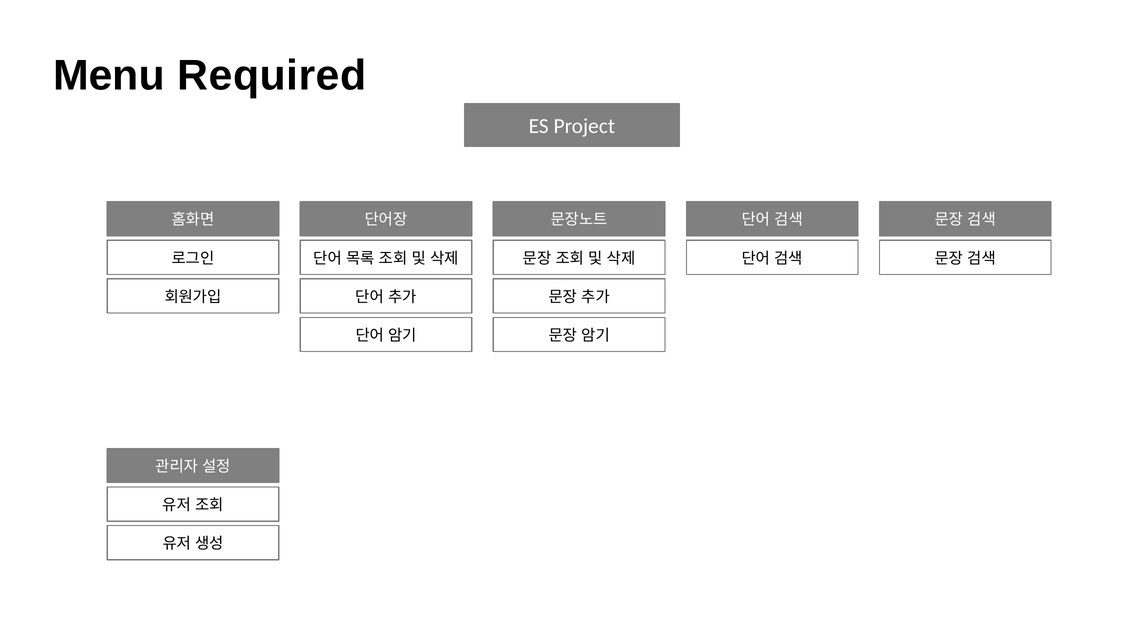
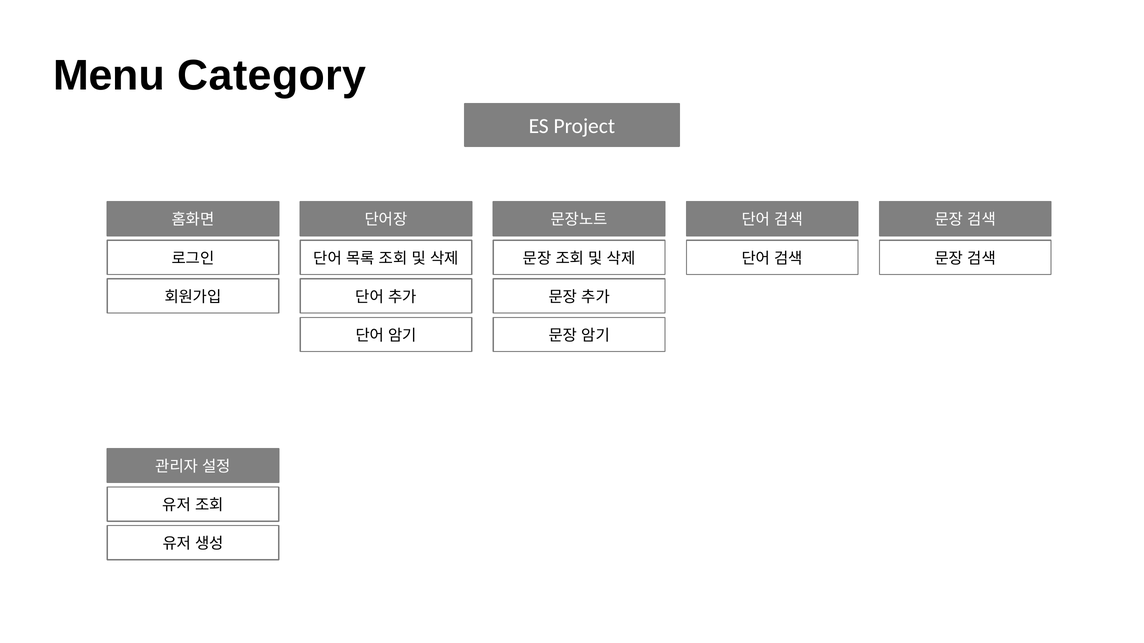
Required: Required -> Category (272, 76)
